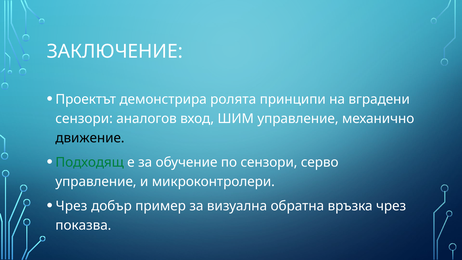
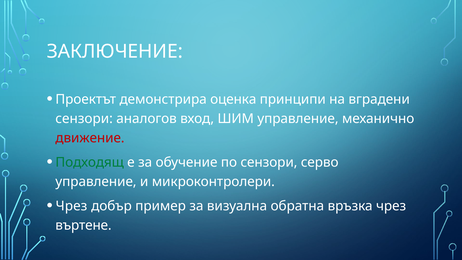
ролята: ролята -> оценка (233, 99)
движение colour: black -> red (90, 138)
показва: показва -> въртене (83, 225)
